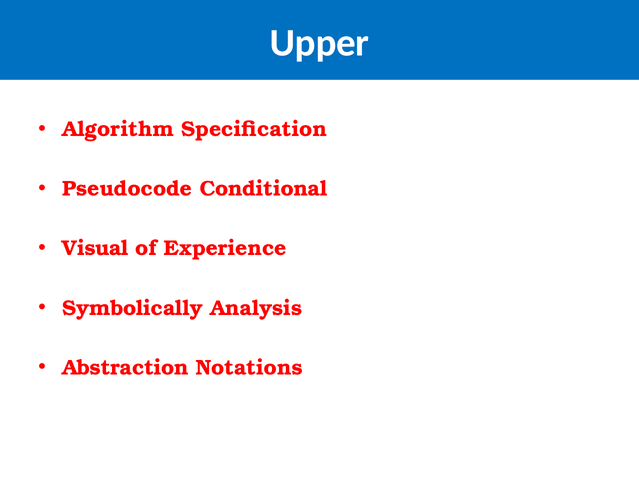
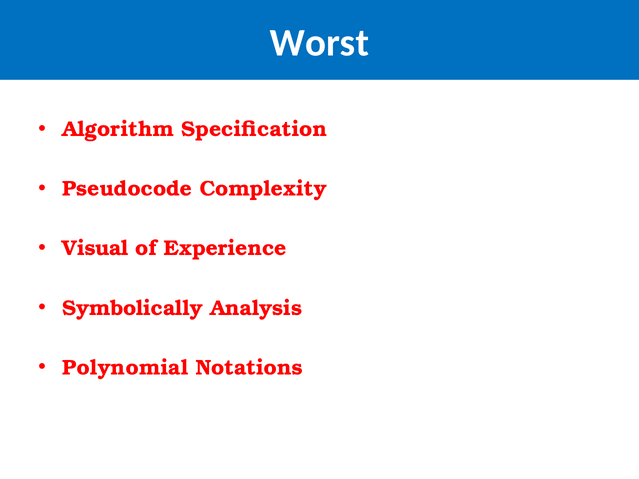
Upper: Upper -> Worst (319, 43)
Conditional: Conditional -> Complexity (263, 189)
Abstraction: Abstraction -> Polynomial (125, 368)
